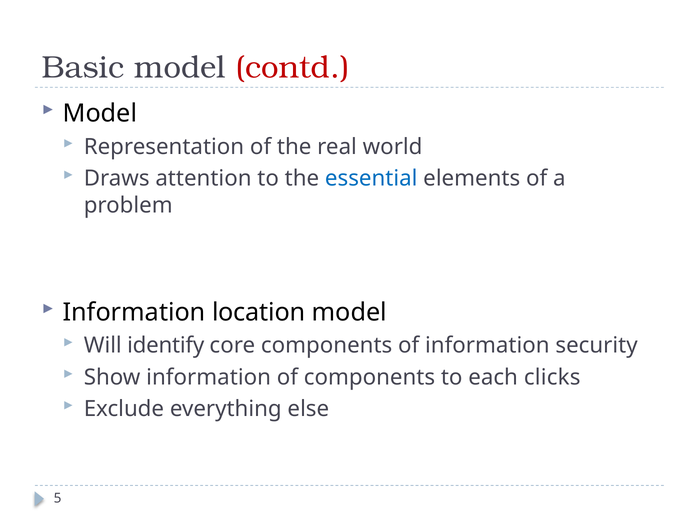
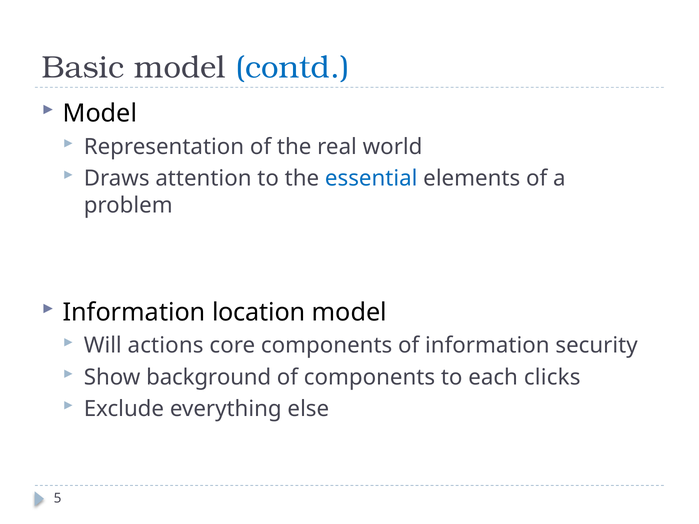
contd colour: red -> blue (293, 67)
identify: identify -> actions (166, 346)
Show information: information -> background (209, 377)
